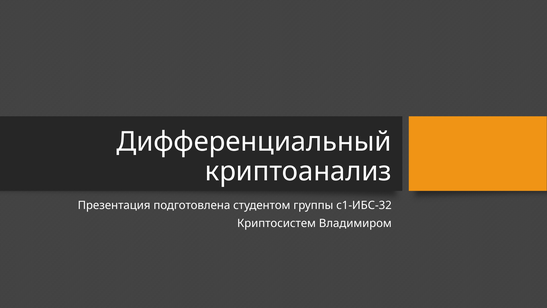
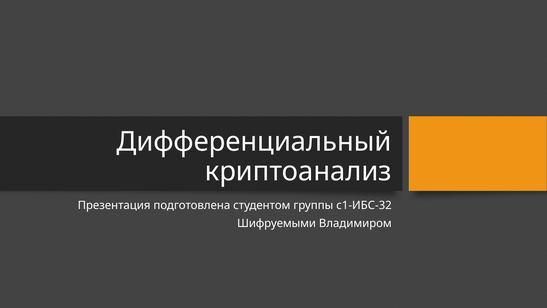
Криптосистем: Криптосистем -> Шифруемыми (277, 223)
